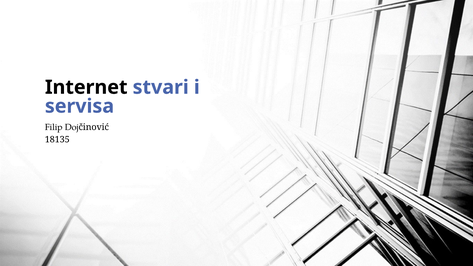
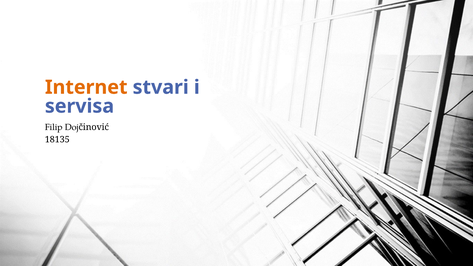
Internet colour: black -> orange (86, 87)
